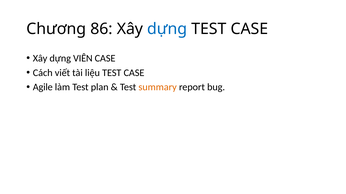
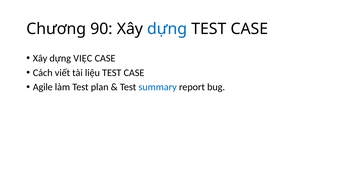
86: 86 -> 90 (102, 29)
VIÊN: VIÊN -> VIỆC (83, 58)
summary colour: orange -> blue (158, 87)
